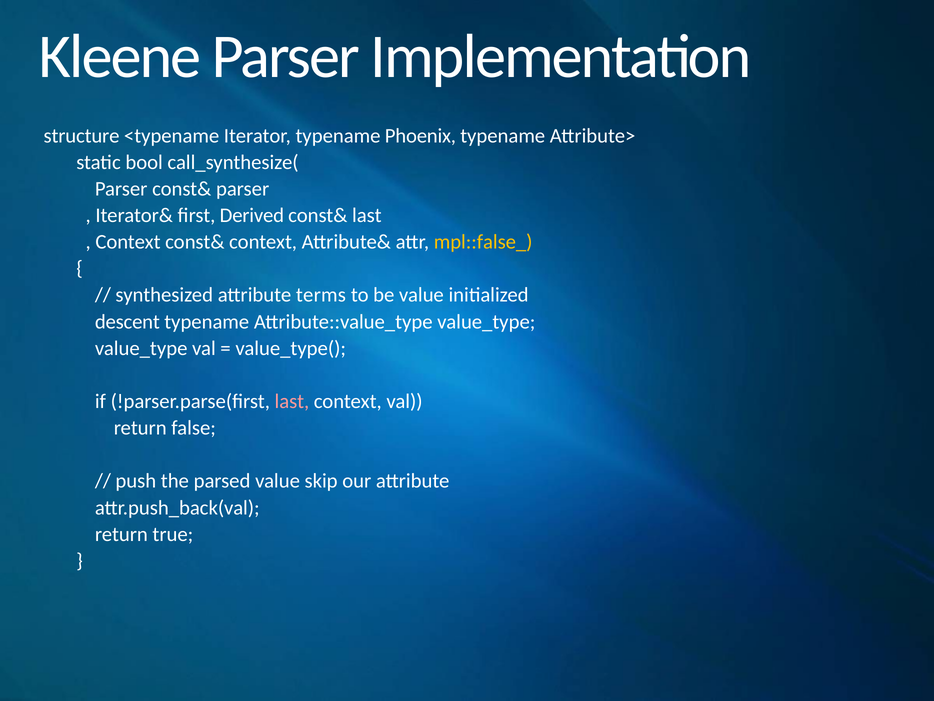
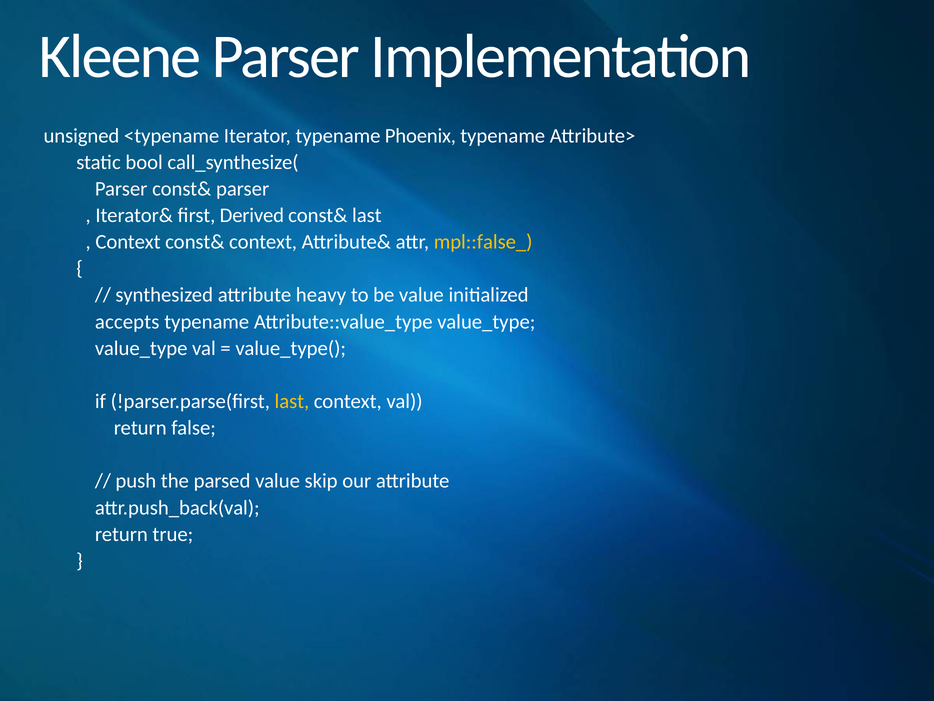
structure: structure -> unsigned (81, 136)
terms: terms -> heavy (321, 295)
descent: descent -> accepts (127, 321)
last colour: pink -> yellow (292, 401)
